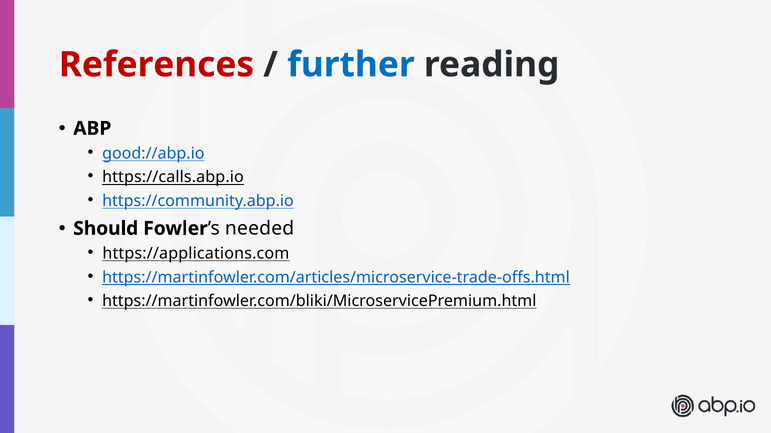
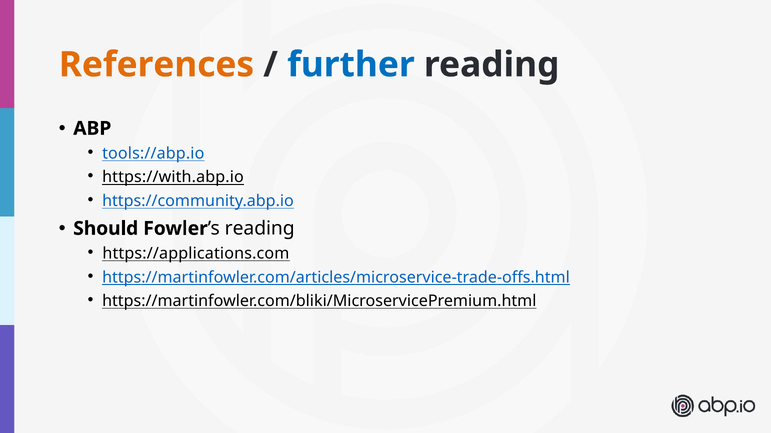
References colour: red -> orange (156, 65)
good://abp.io: good://abp.io -> tools://abp.io (153, 154)
https://calls.abp.io: https://calls.abp.io -> https://with.abp.io (173, 177)
needed: needed -> reading (260, 229)
